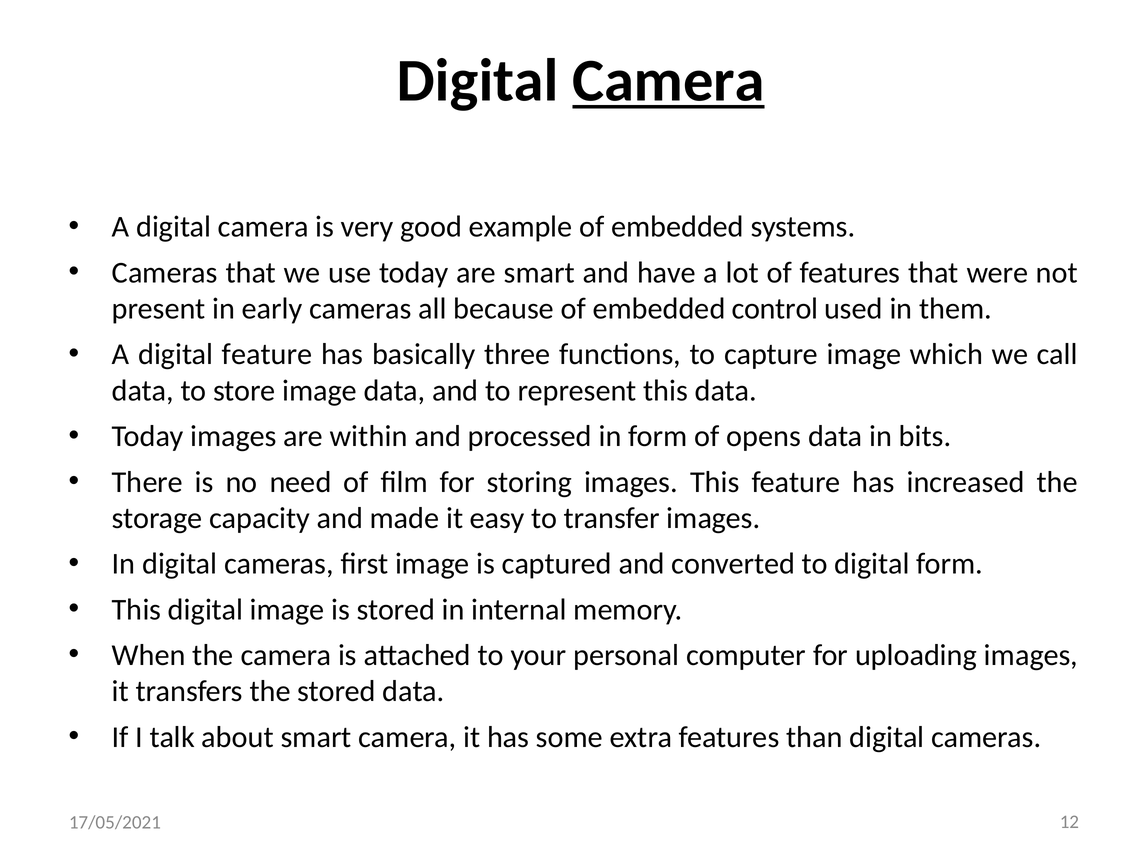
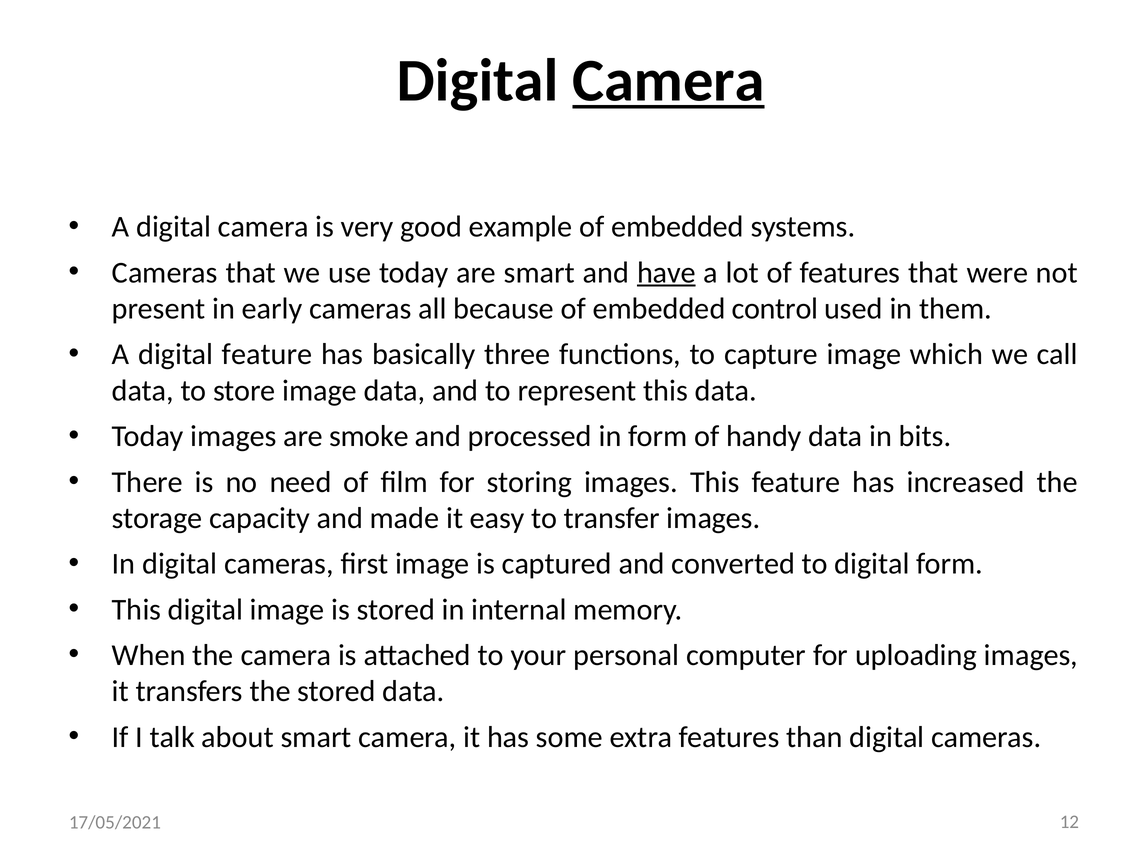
have underline: none -> present (666, 273)
within: within -> smoke (369, 436)
opens: opens -> handy (764, 436)
